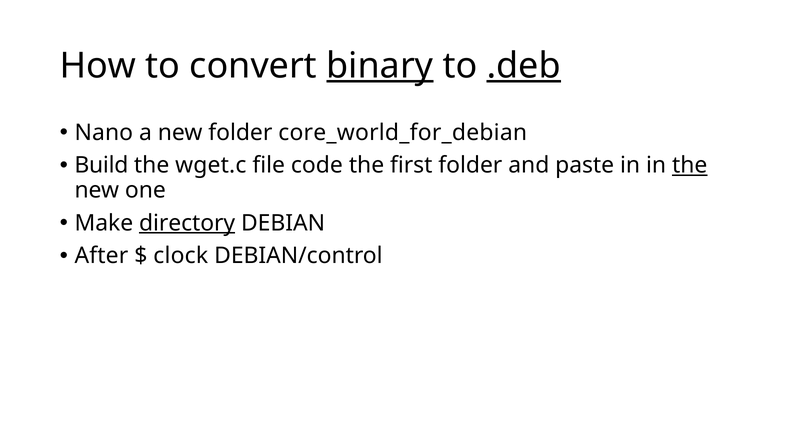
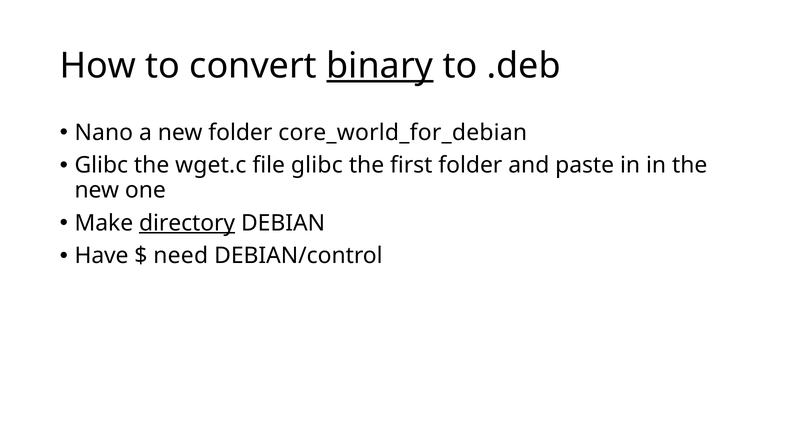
.deb underline: present -> none (524, 66)
Build: Build -> Glibc (101, 166)
file code: code -> glibc (317, 166)
the underline: present -> none (690, 166)
After: After -> Have (102, 256)
clock: clock -> need (181, 256)
